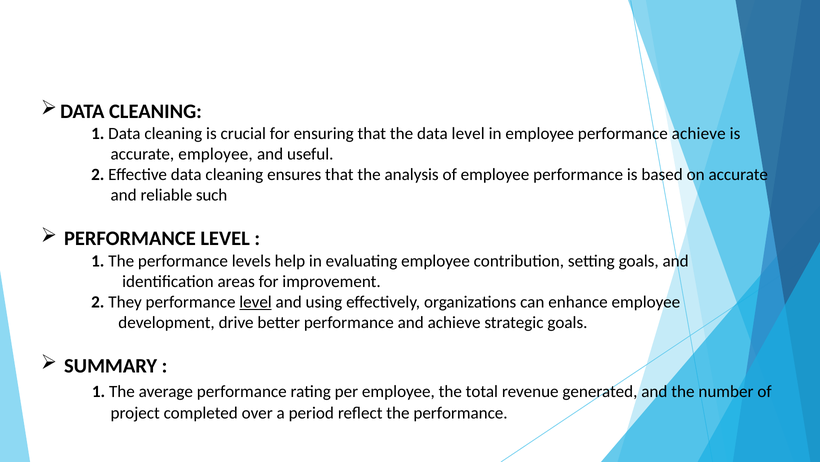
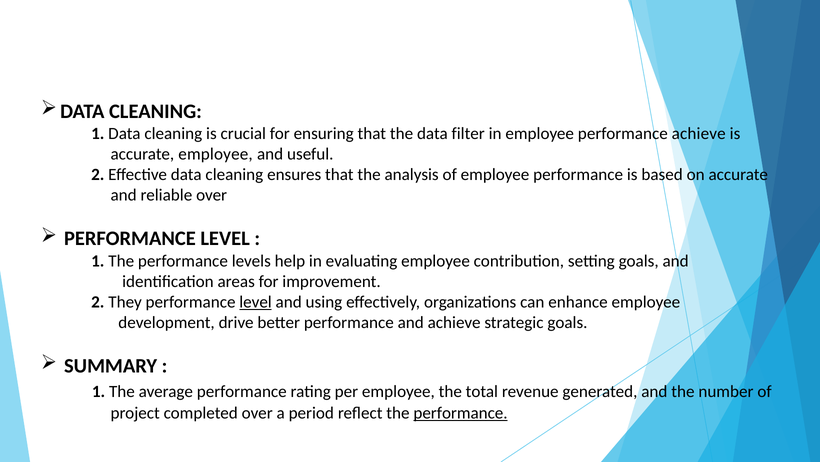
data level: level -> filter (468, 133)
reliable such: such -> over (212, 195)
performance underline: none -> present (461, 412)
